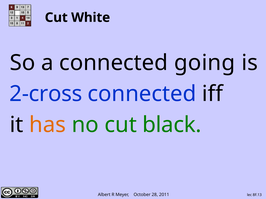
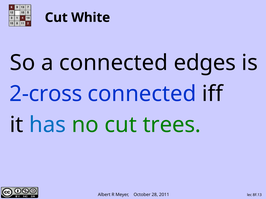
going: going -> edges (205, 63)
has colour: orange -> blue (48, 125)
black: black -> trees (172, 125)
